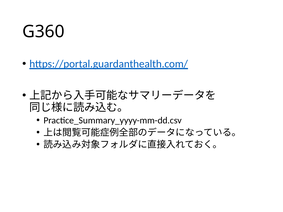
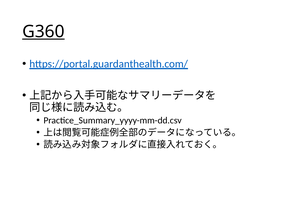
G360 underline: none -> present (43, 32)
